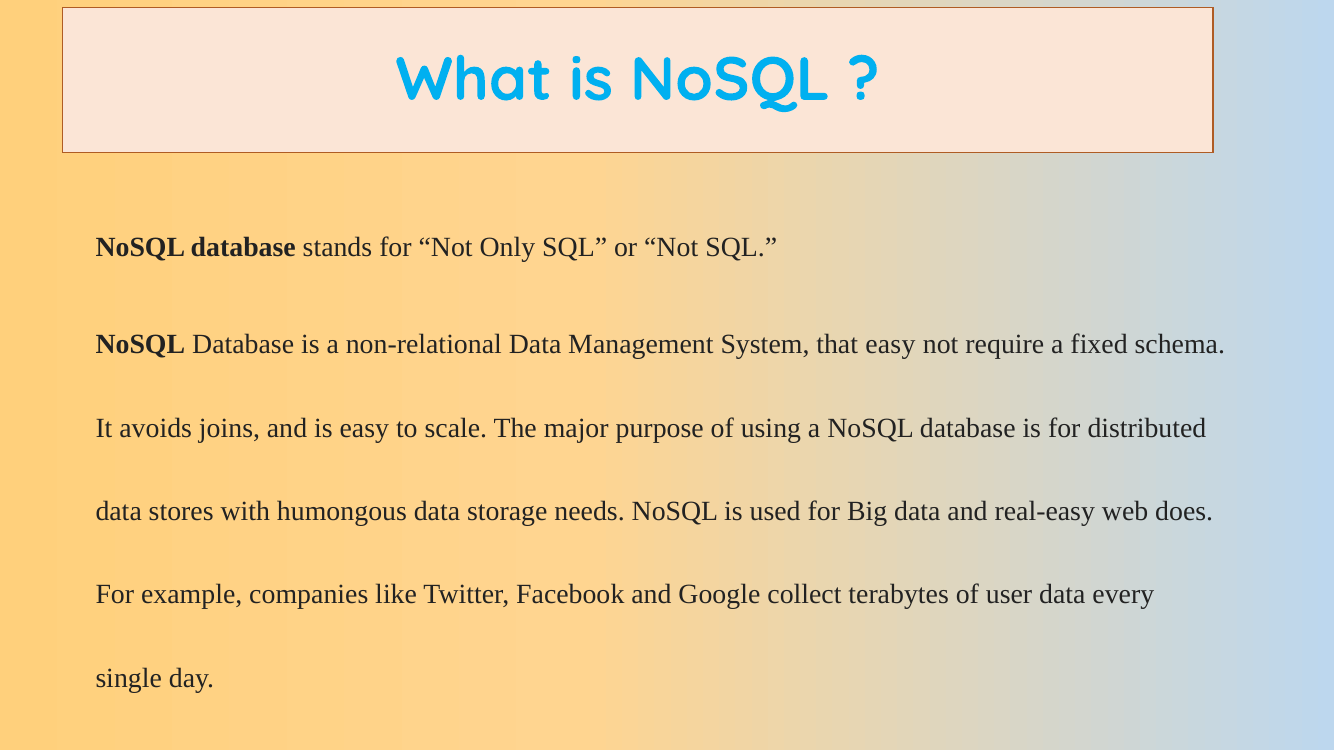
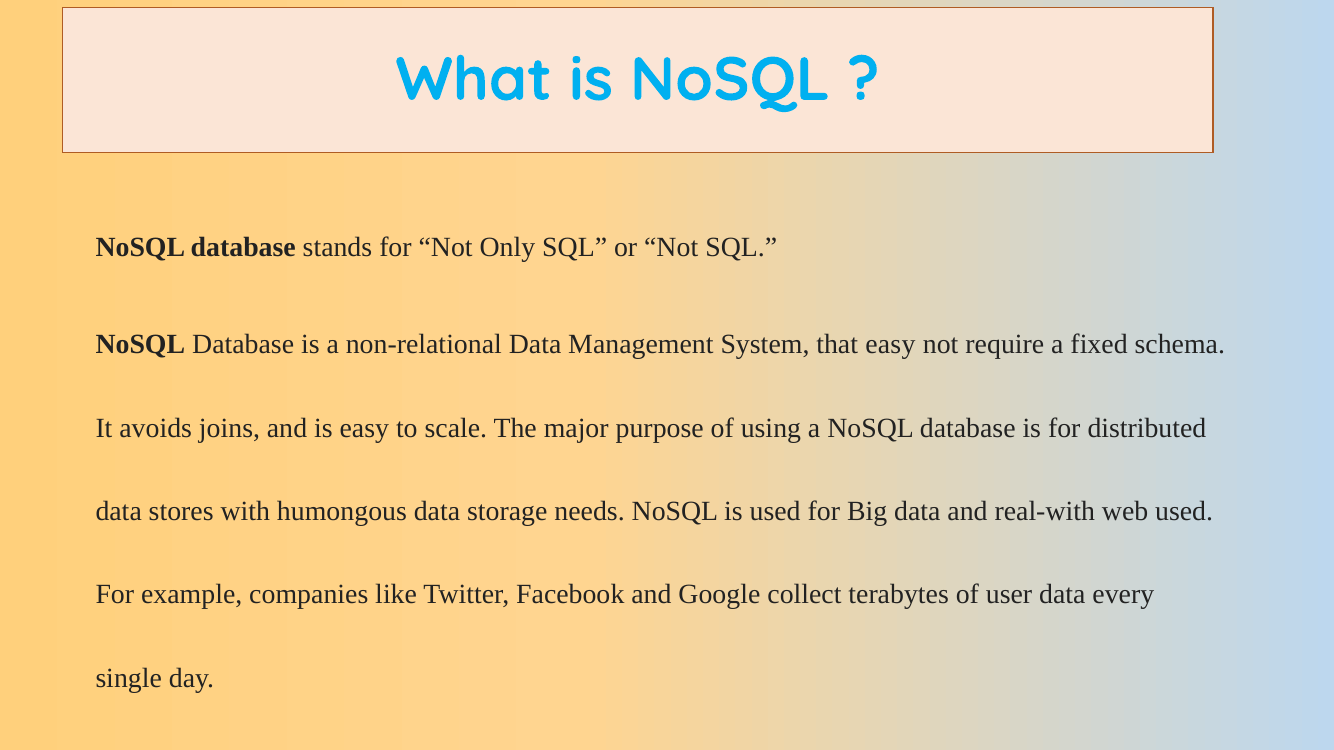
real-easy: real-easy -> real-with (1045, 512)
web does: does -> used (1184, 512)
